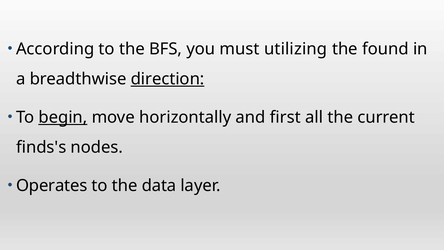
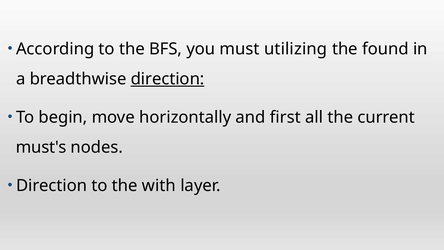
begin underline: present -> none (63, 117)
finds's: finds's -> must's (41, 147)
Operates: Operates -> Direction (52, 185)
data: data -> with (159, 185)
